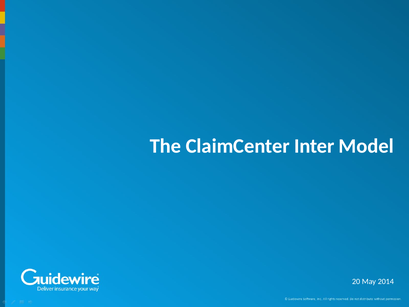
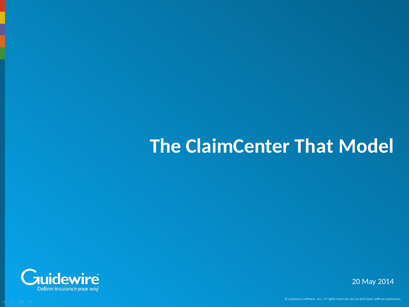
Inter: Inter -> That (314, 146)
